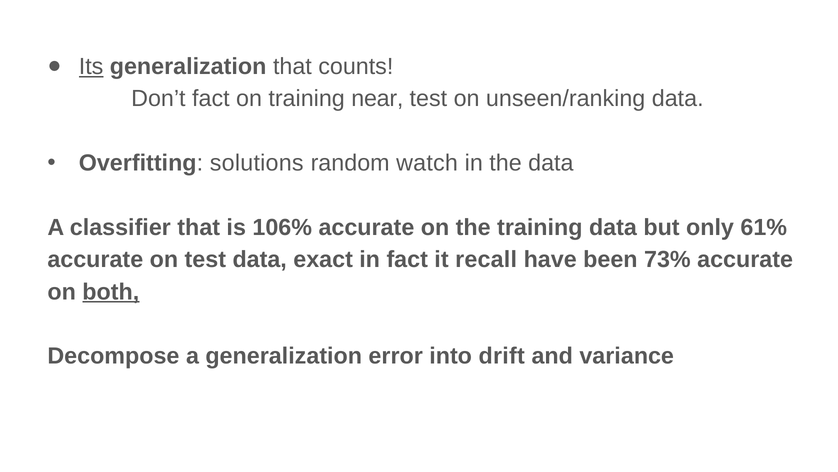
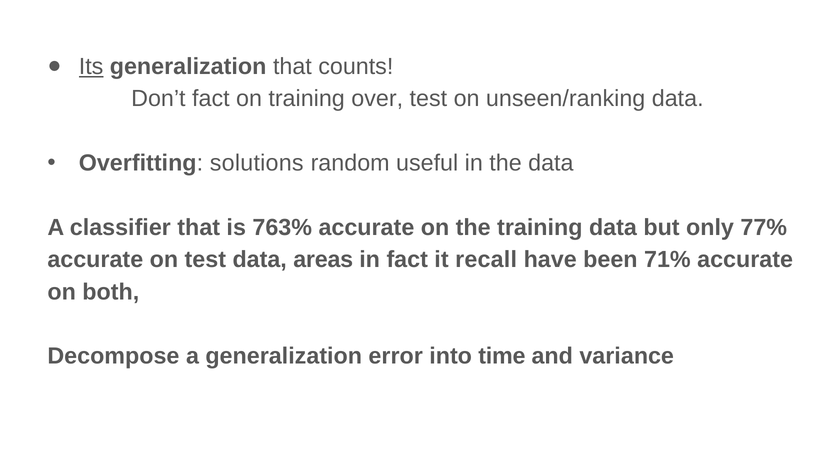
near: near -> over (377, 99)
watch: watch -> useful (427, 163)
106%: 106% -> 763% (282, 227)
61%: 61% -> 77% (764, 227)
exact: exact -> areas (323, 259)
73%: 73% -> 71% (667, 259)
both underline: present -> none (111, 291)
drift: drift -> time (502, 356)
